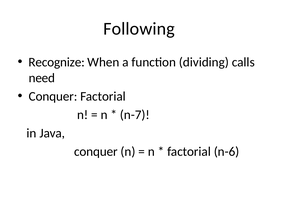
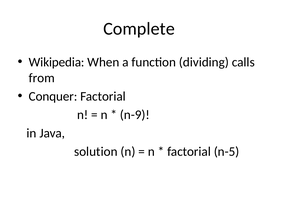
Following: Following -> Complete (139, 29)
Recognize: Recognize -> Wikipedia (57, 62)
need: need -> from (42, 78)
n-7: n-7 -> n-9 (135, 114)
conquer: conquer -> solution (96, 151)
n-6: n-6 -> n-5 (227, 151)
